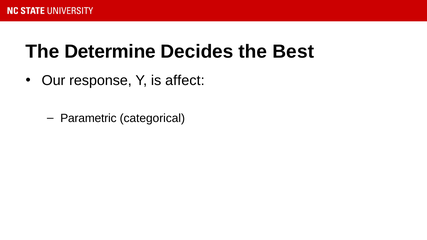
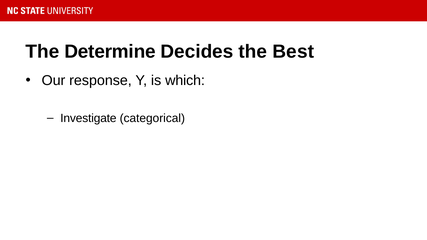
affect: affect -> which (185, 81)
Parametric: Parametric -> Investigate (88, 118)
